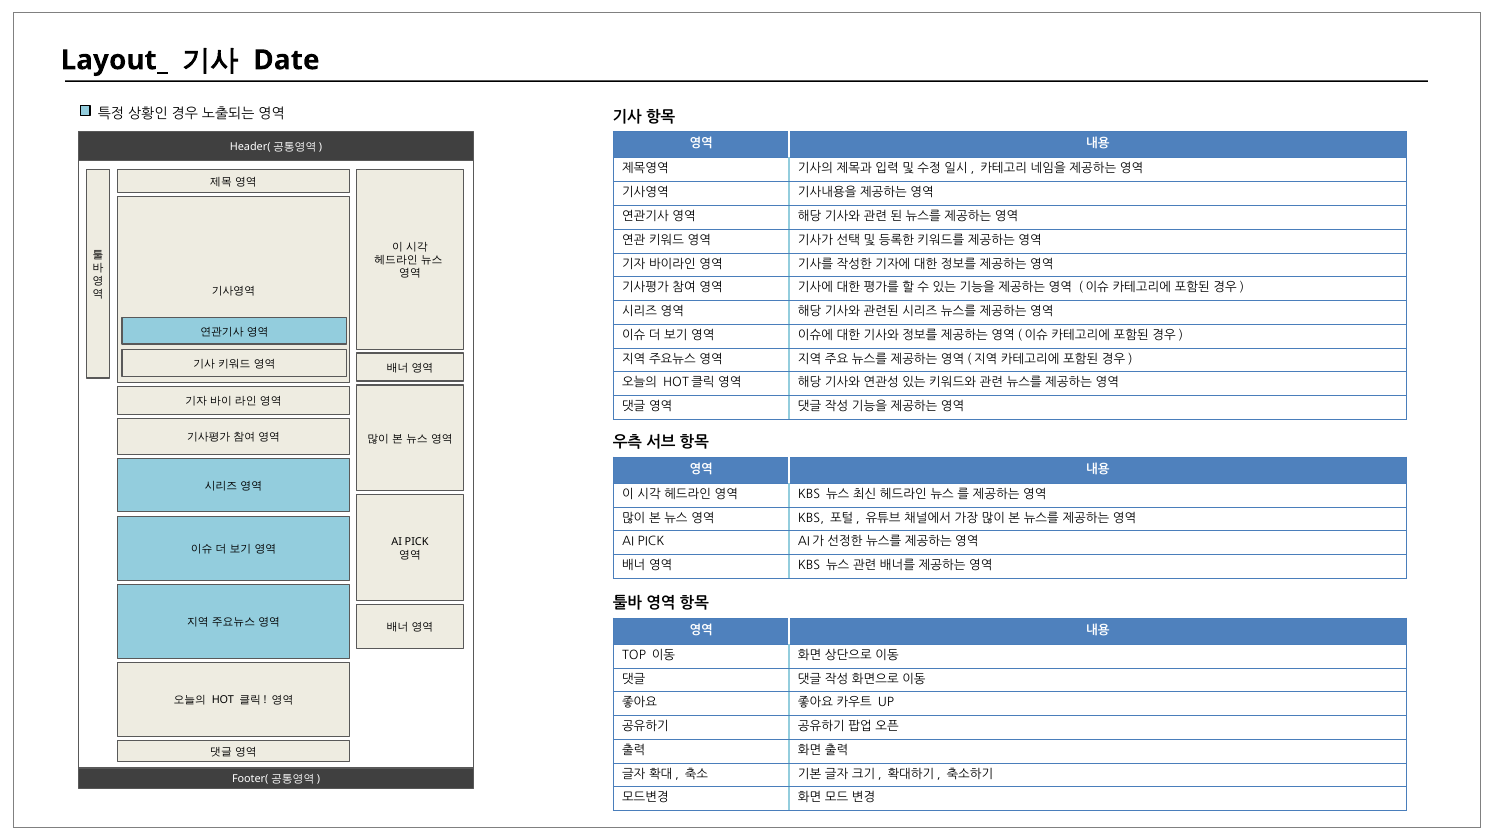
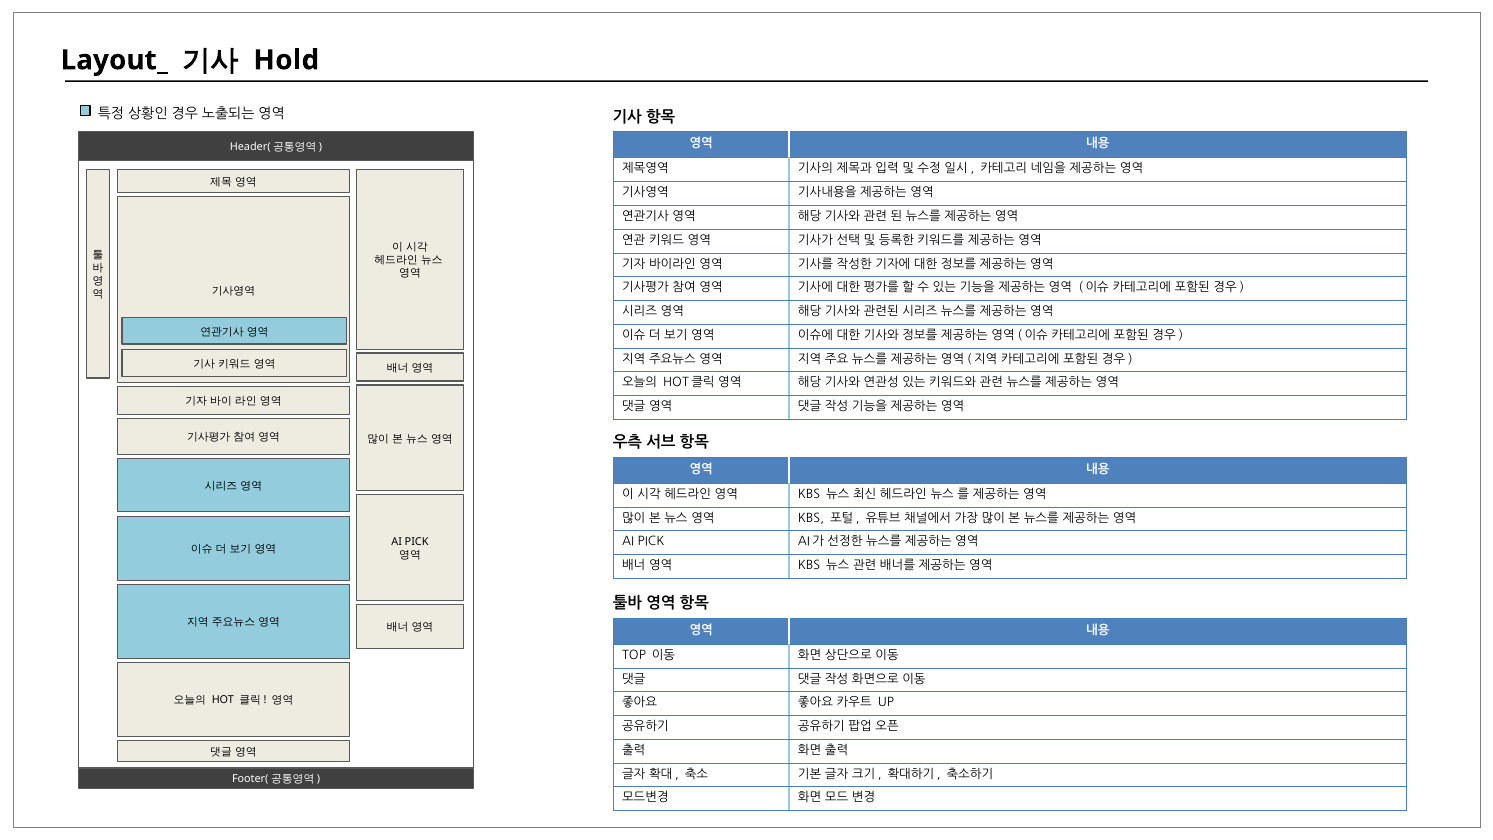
Date: Date -> Hold (286, 60)
